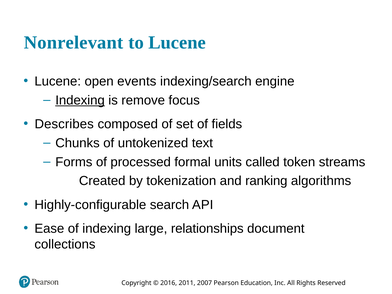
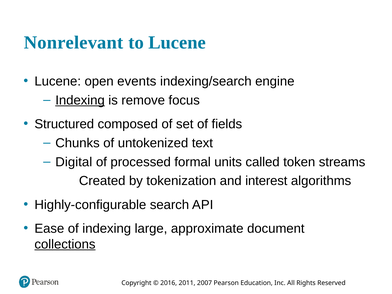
Describes: Describes -> Structured (64, 124)
Forms: Forms -> Digital (74, 162)
ranking: ranking -> interest (266, 181)
relationships: relationships -> approximate (207, 229)
collections underline: none -> present (65, 244)
